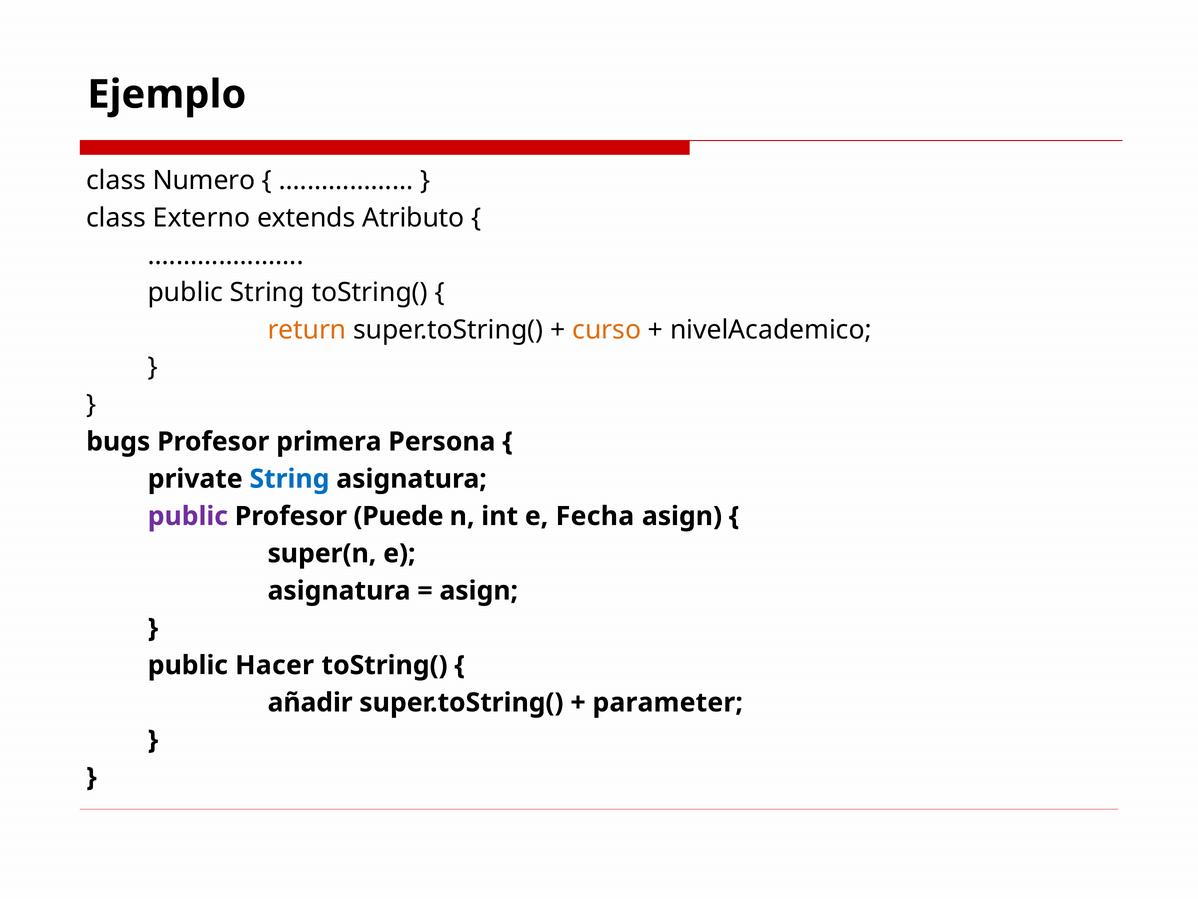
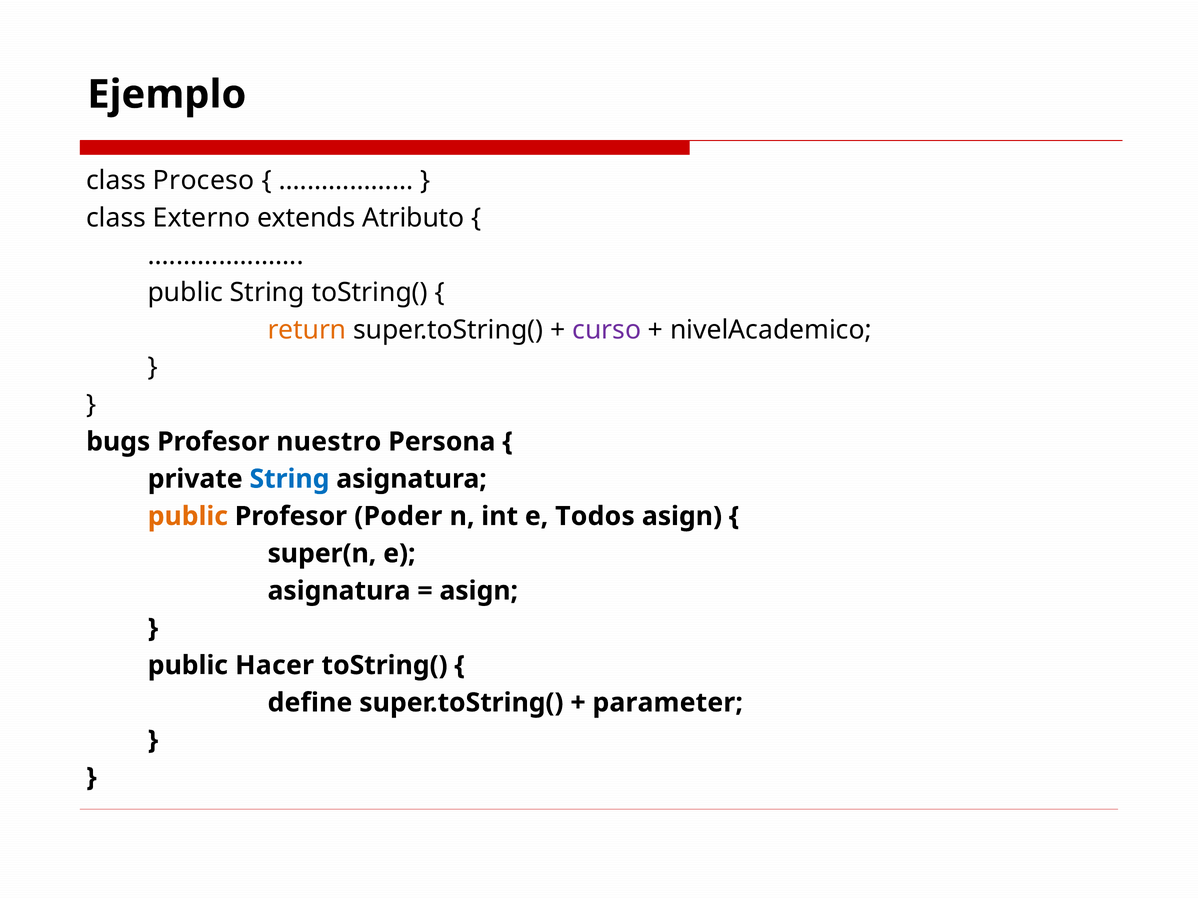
Numero: Numero -> Proceso (204, 181)
curso colour: orange -> purple (607, 330)
primera: primera -> nuestro (329, 441)
public colour: purple -> orange (188, 516)
Puede: Puede -> Poder (398, 516)
Fecha: Fecha -> Todos (595, 516)
añadir: añadir -> define (310, 702)
